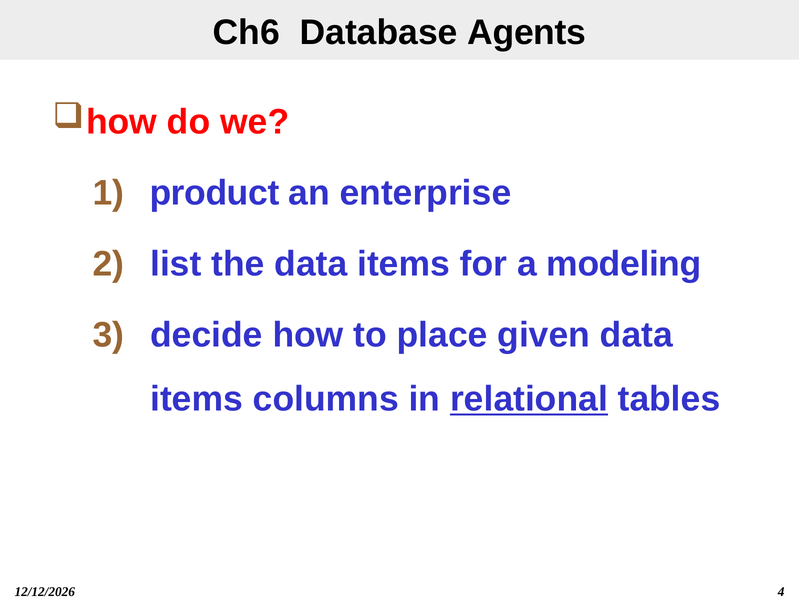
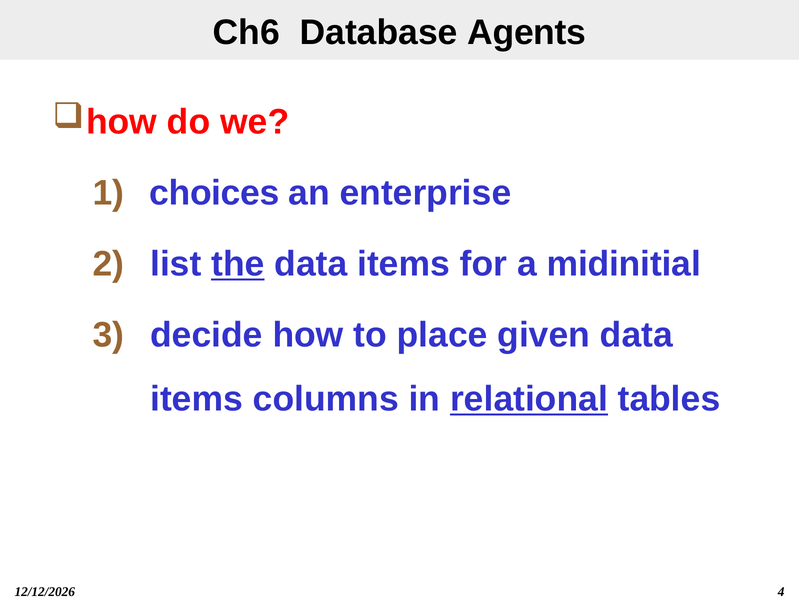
product: product -> choices (214, 193)
the underline: none -> present (238, 264)
modeling: modeling -> midinitial (624, 264)
